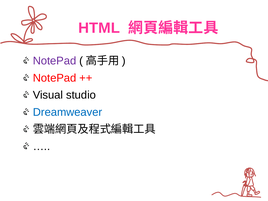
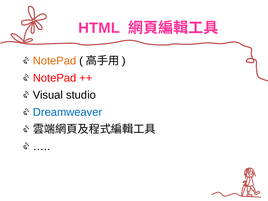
NotePad colour: purple -> orange (55, 61)
